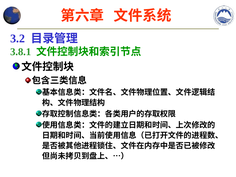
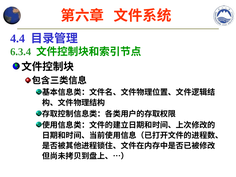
3.2: 3.2 -> 4.4 (18, 39)
3.8.1: 3.8.1 -> 6.3.4 (21, 52)
